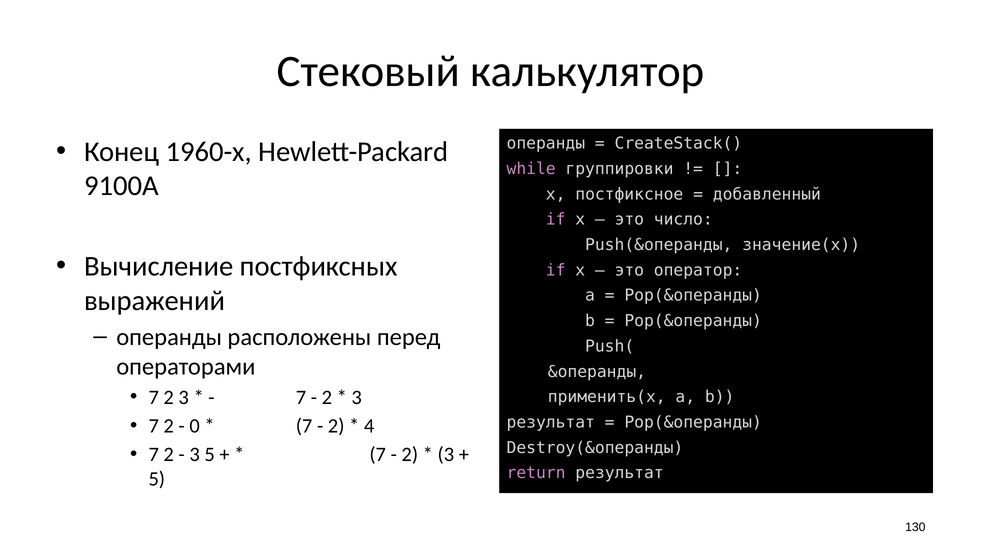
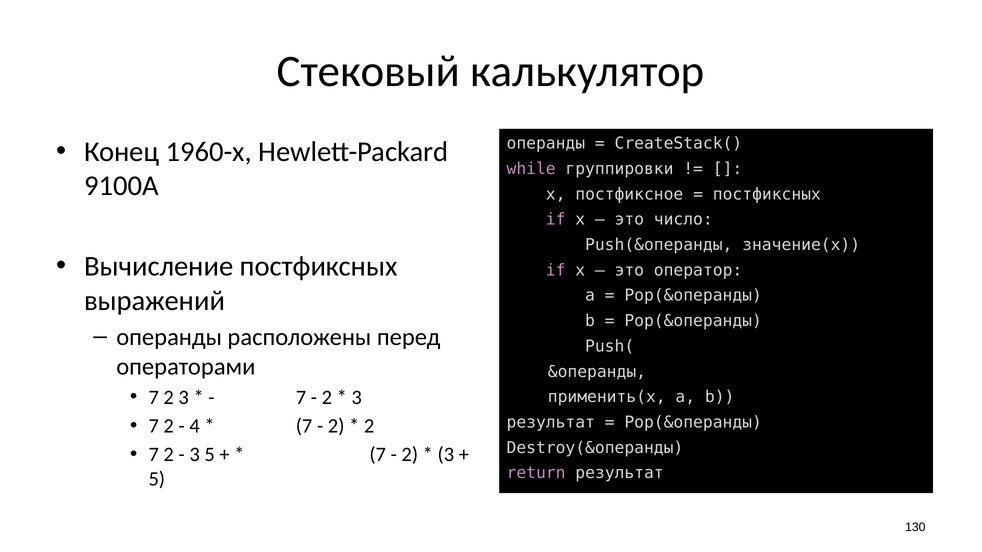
добавленный: добавленный -> постфиксных (767, 194)
0: 0 -> 4 (195, 426)
4: 4 -> 2 (369, 426)
